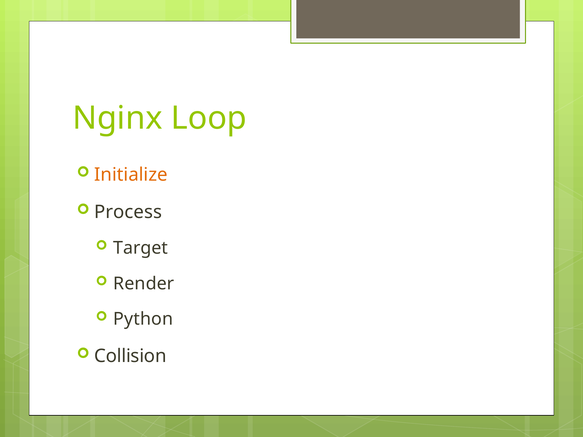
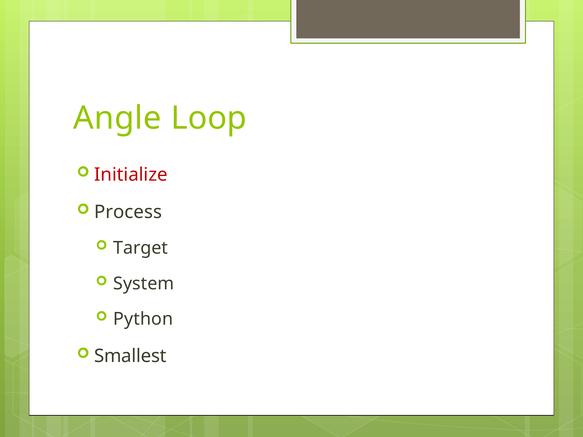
Nginx: Nginx -> Angle (117, 118)
Initialize colour: orange -> red (131, 175)
Render: Render -> System (144, 284)
Collision: Collision -> Smallest (130, 356)
